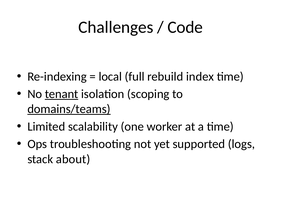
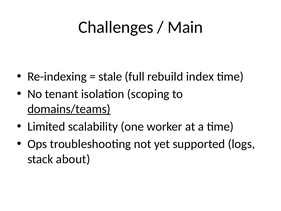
Code: Code -> Main (185, 27)
local: local -> stale (110, 76)
tenant underline: present -> none (62, 94)
